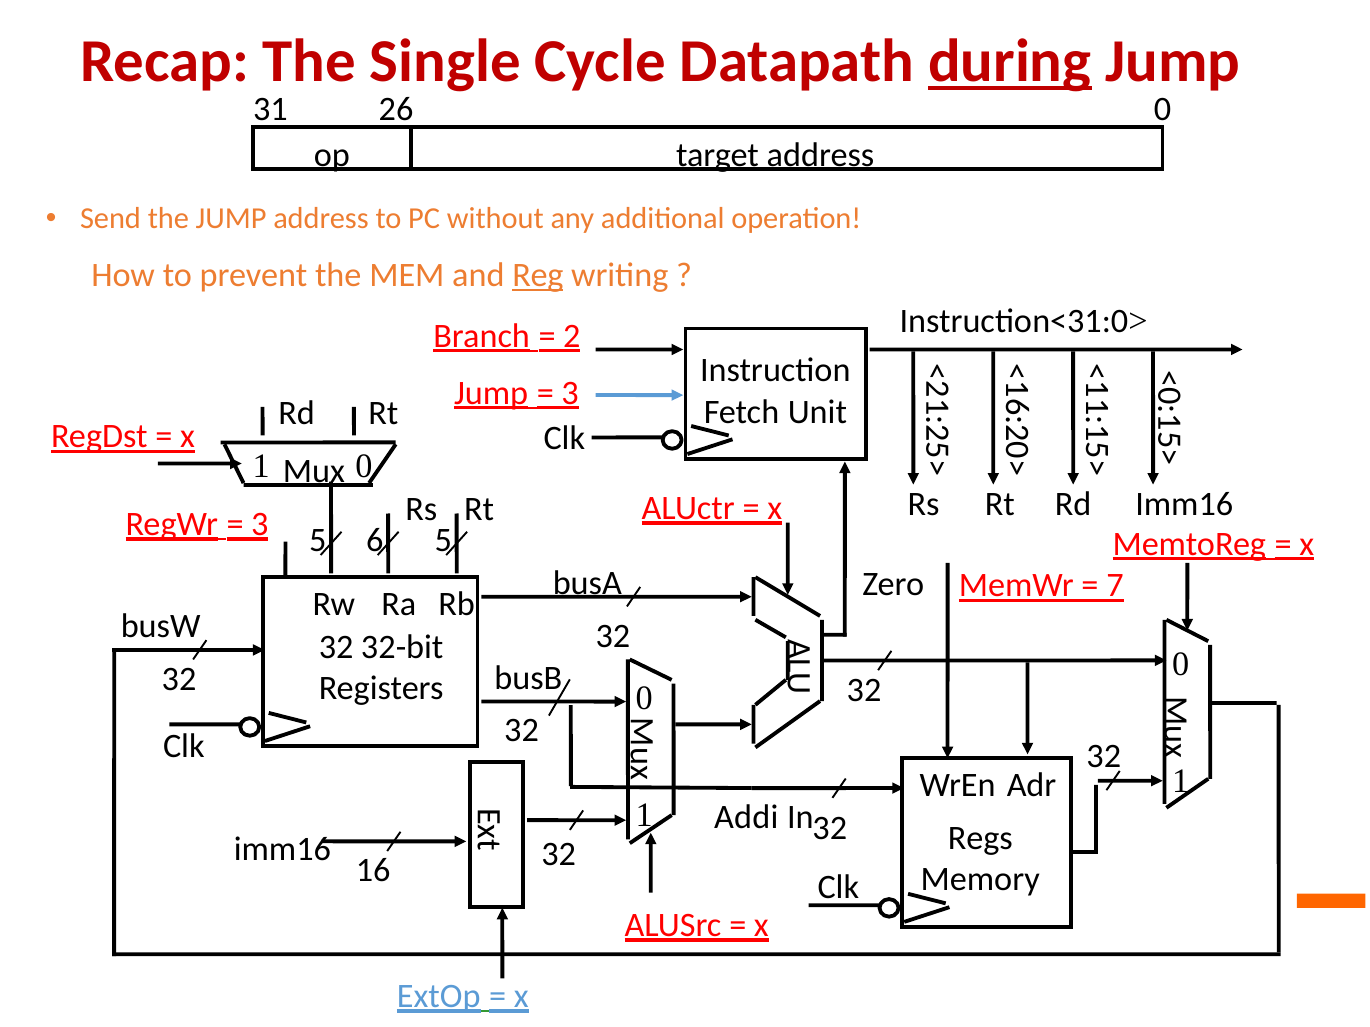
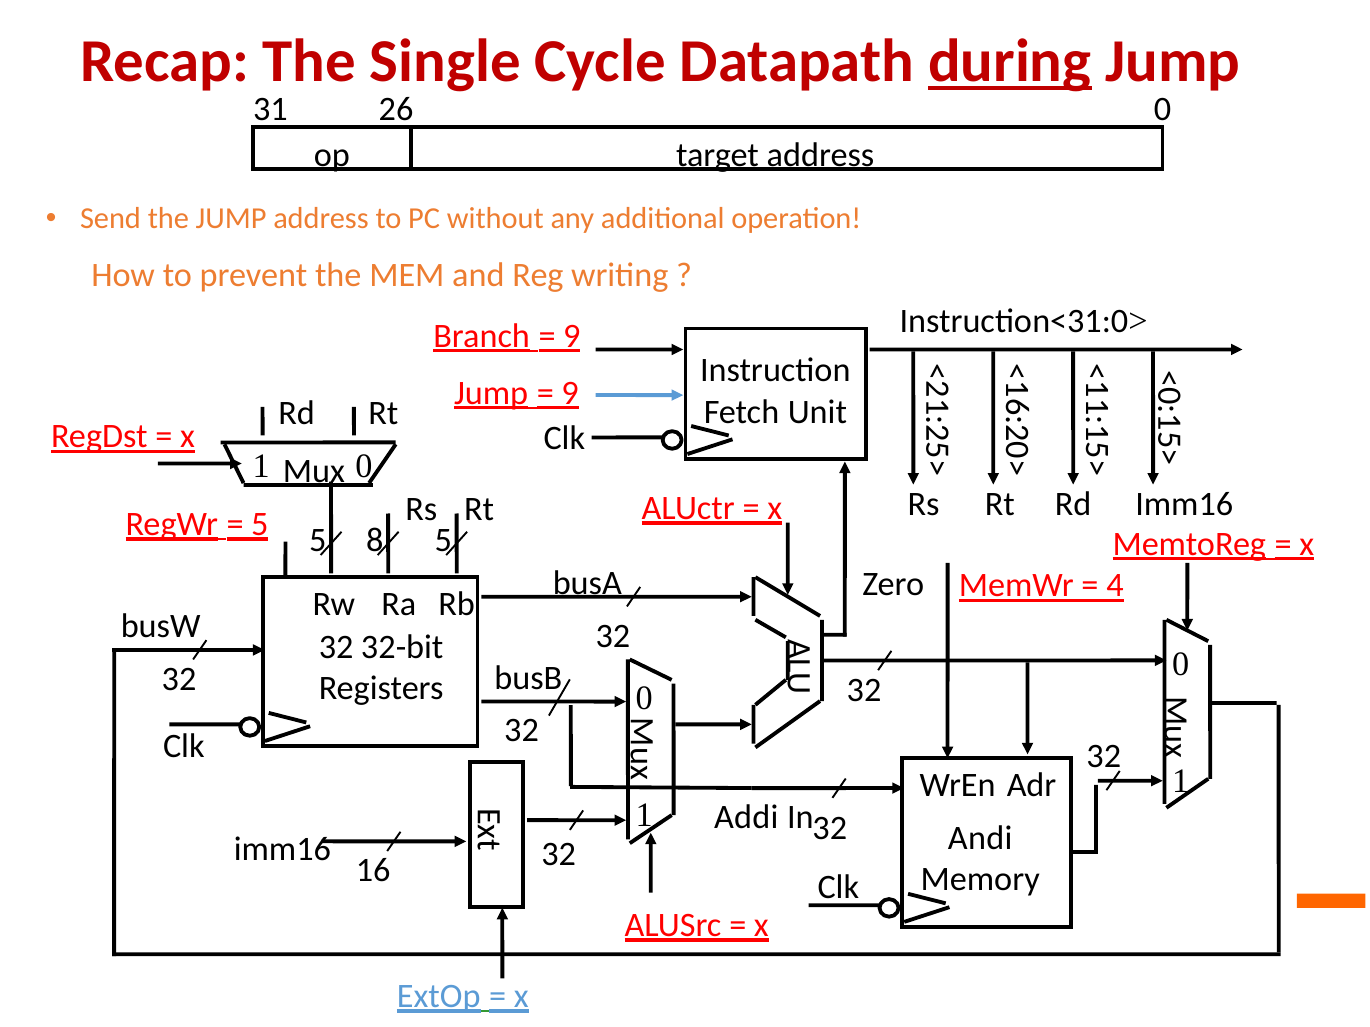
Reg underline: present -> none (538, 275)
2: 2 -> 9 (572, 336)
3: 3 -> 9 (570, 393)
3: 3 -> 5 (260, 524)
5 6: 6 -> 8 (375, 541)
7: 7 -> 4 (1115, 586)
Regs: Regs -> Andi (980, 839)
